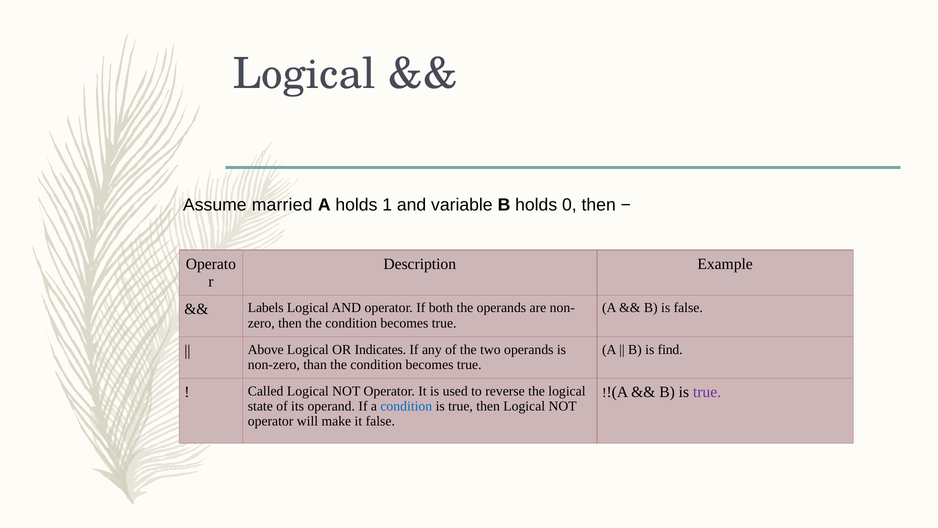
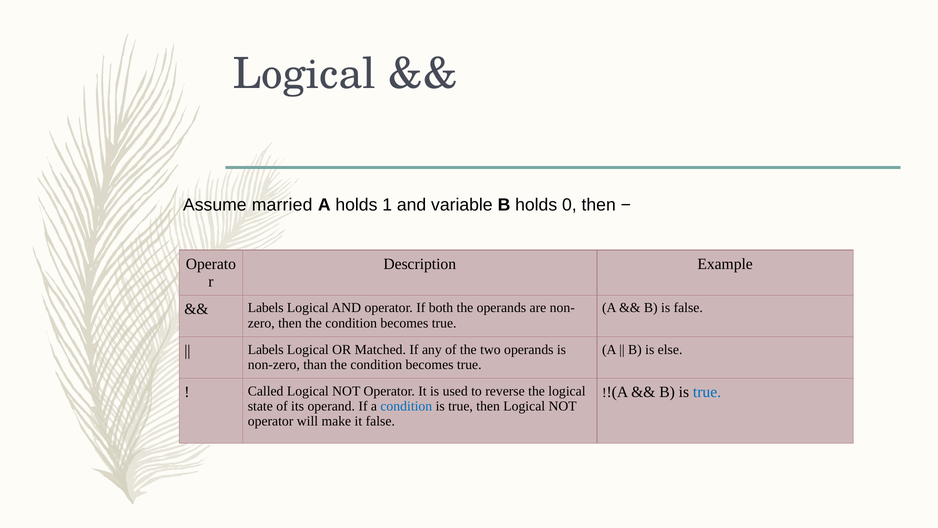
find: find -> else (670, 349)
Above: Above -> Labels (266, 349)
Indicates: Indicates -> Matched (380, 349)
true colour: purple -> blue (707, 392)
